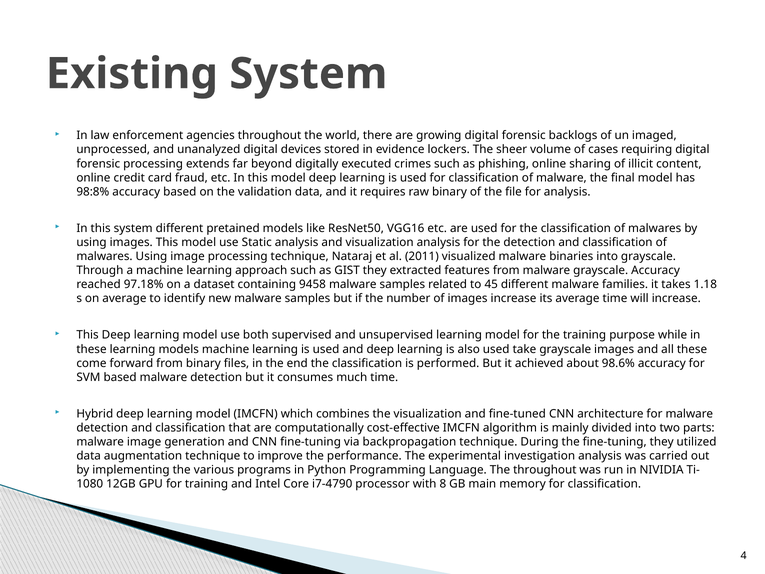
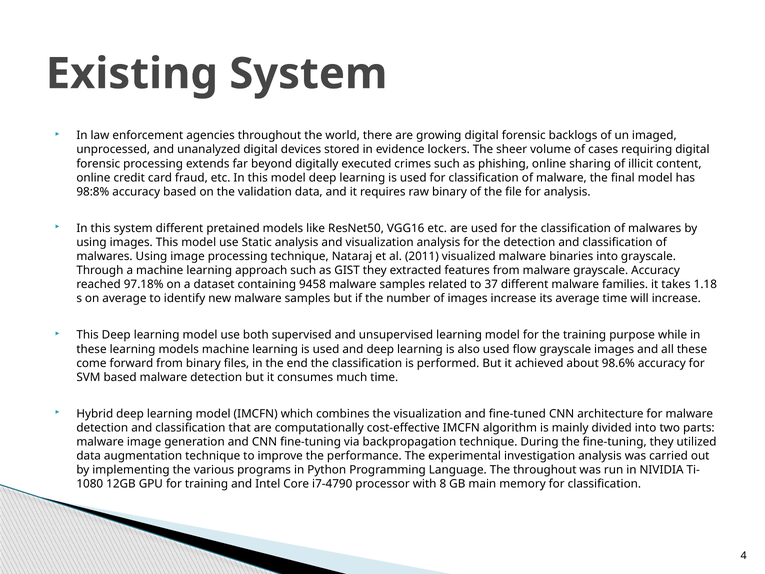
45: 45 -> 37 (491, 284)
take: take -> flow (524, 349)
